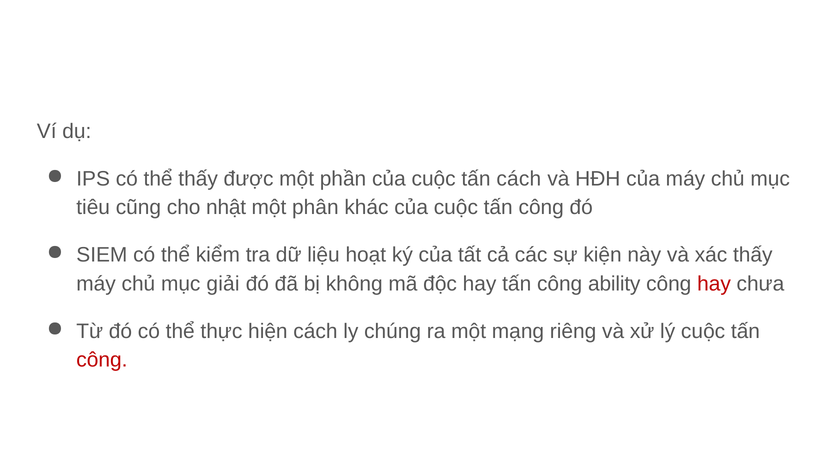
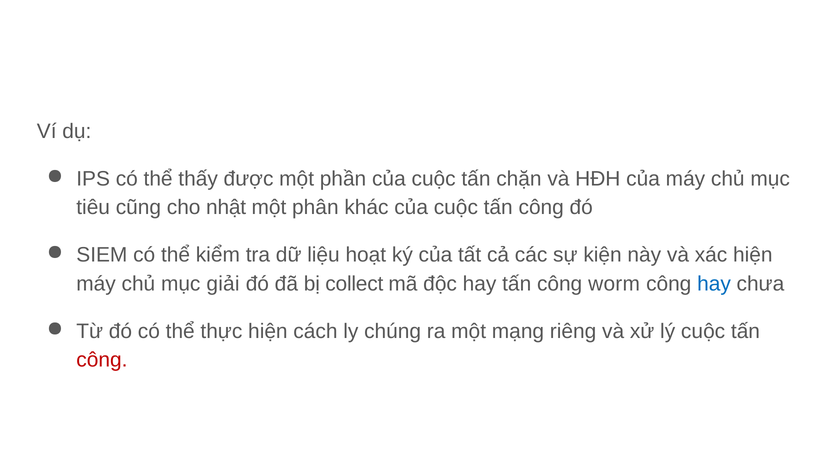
tấn cách: cách -> chặn (519, 179)
xác thấy: thấy -> hiện (753, 255)
không: không -> collect (354, 284)
ability: ability -> worm (614, 284)
hay colour: red -> blue (714, 284)
